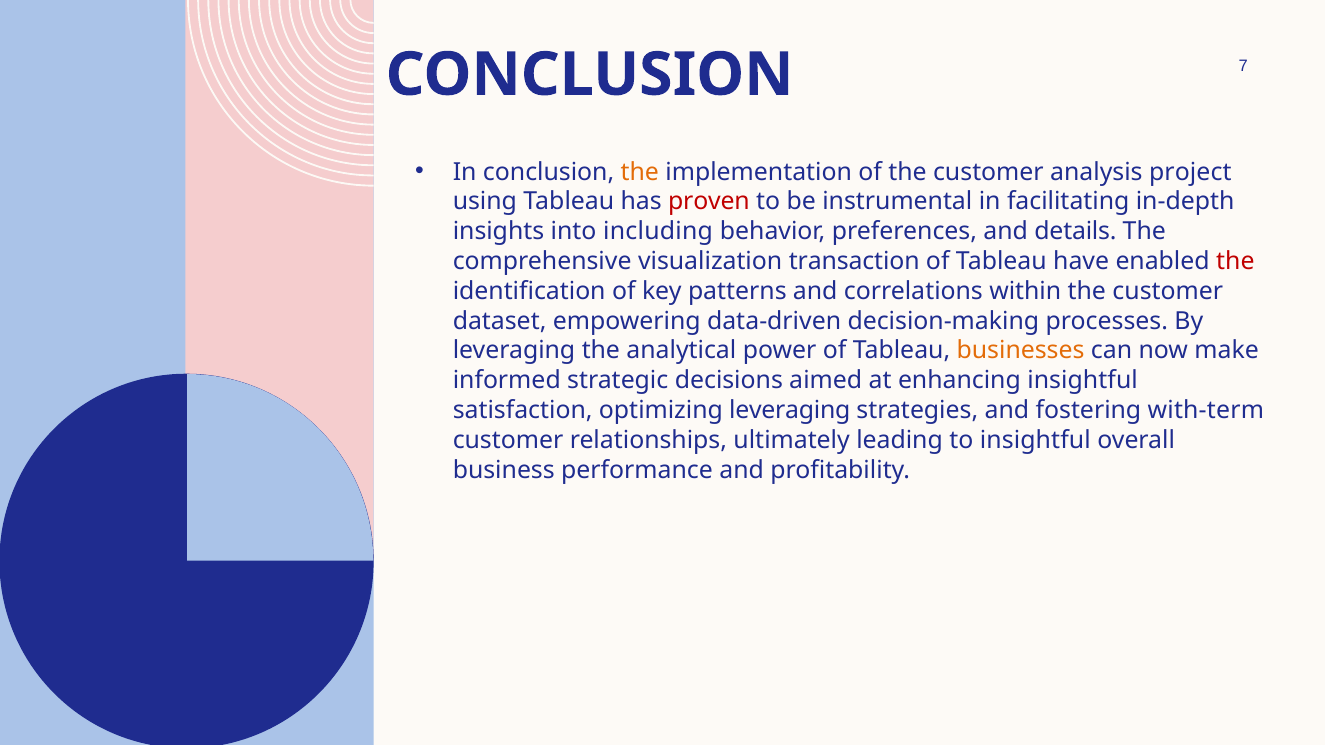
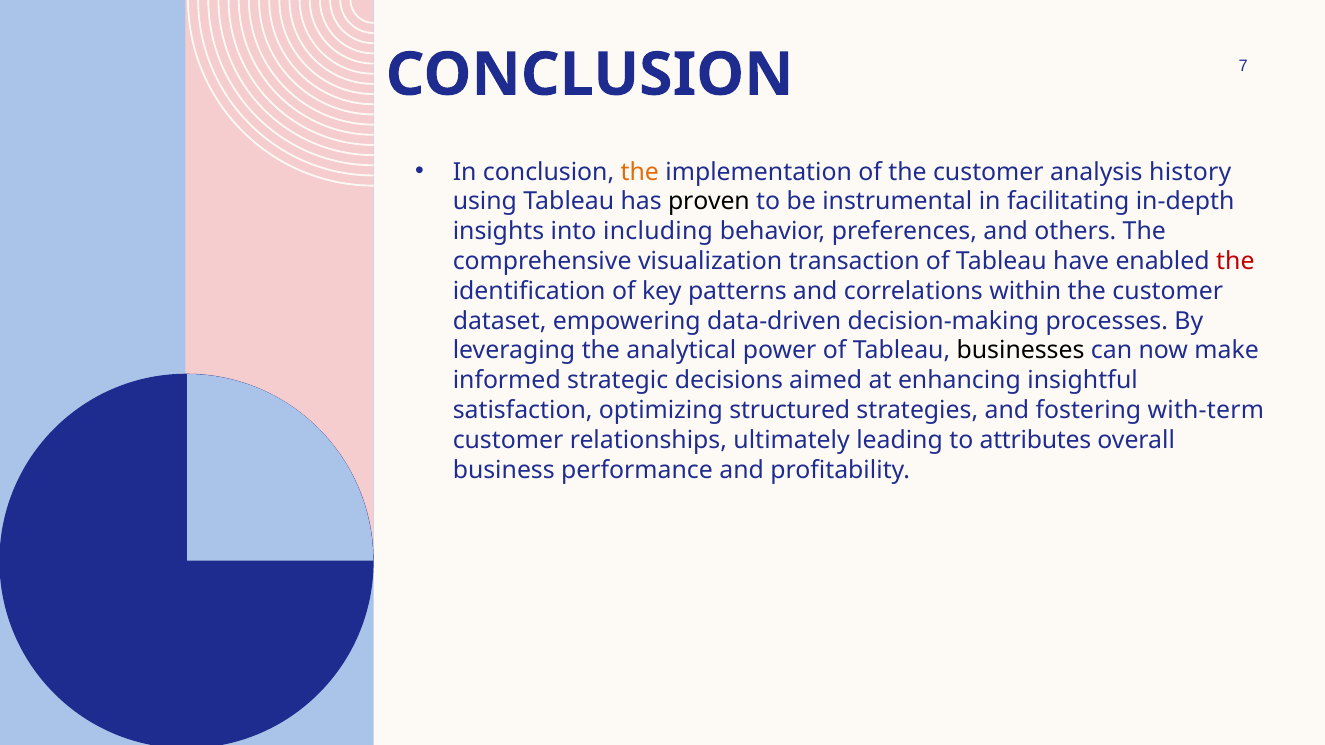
project: project -> history (1190, 172)
proven colour: red -> black (709, 202)
details: details -> others (1075, 232)
businesses colour: orange -> black (1021, 351)
optimizing leveraging: leveraging -> structured (790, 411)
to insightful: insightful -> attributes (1035, 440)
